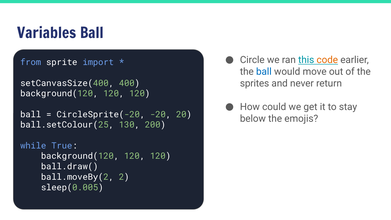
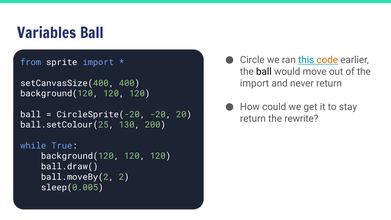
ball colour: blue -> black (264, 72)
sprites: sprites -> import (254, 83)
below: below -> return (253, 119)
emojis: emojis -> rewrite (301, 119)
